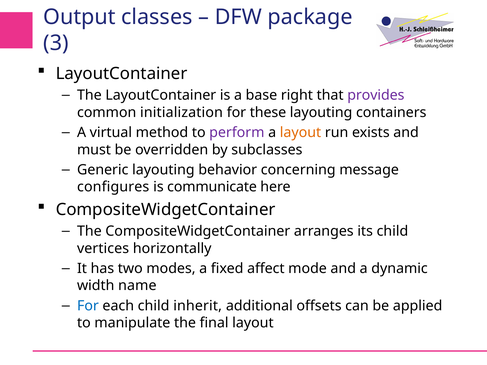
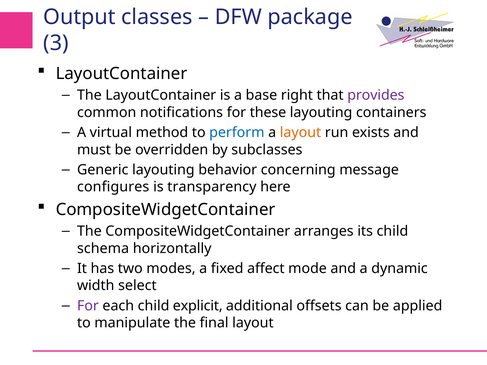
initialization: initialization -> notifications (182, 112)
perform colour: purple -> blue (237, 133)
communicate: communicate -> transparency (212, 187)
vertices: vertices -> schema (103, 248)
name: name -> select (137, 286)
For colour: blue -> purple (88, 306)
inherit: inherit -> explicit (198, 306)
